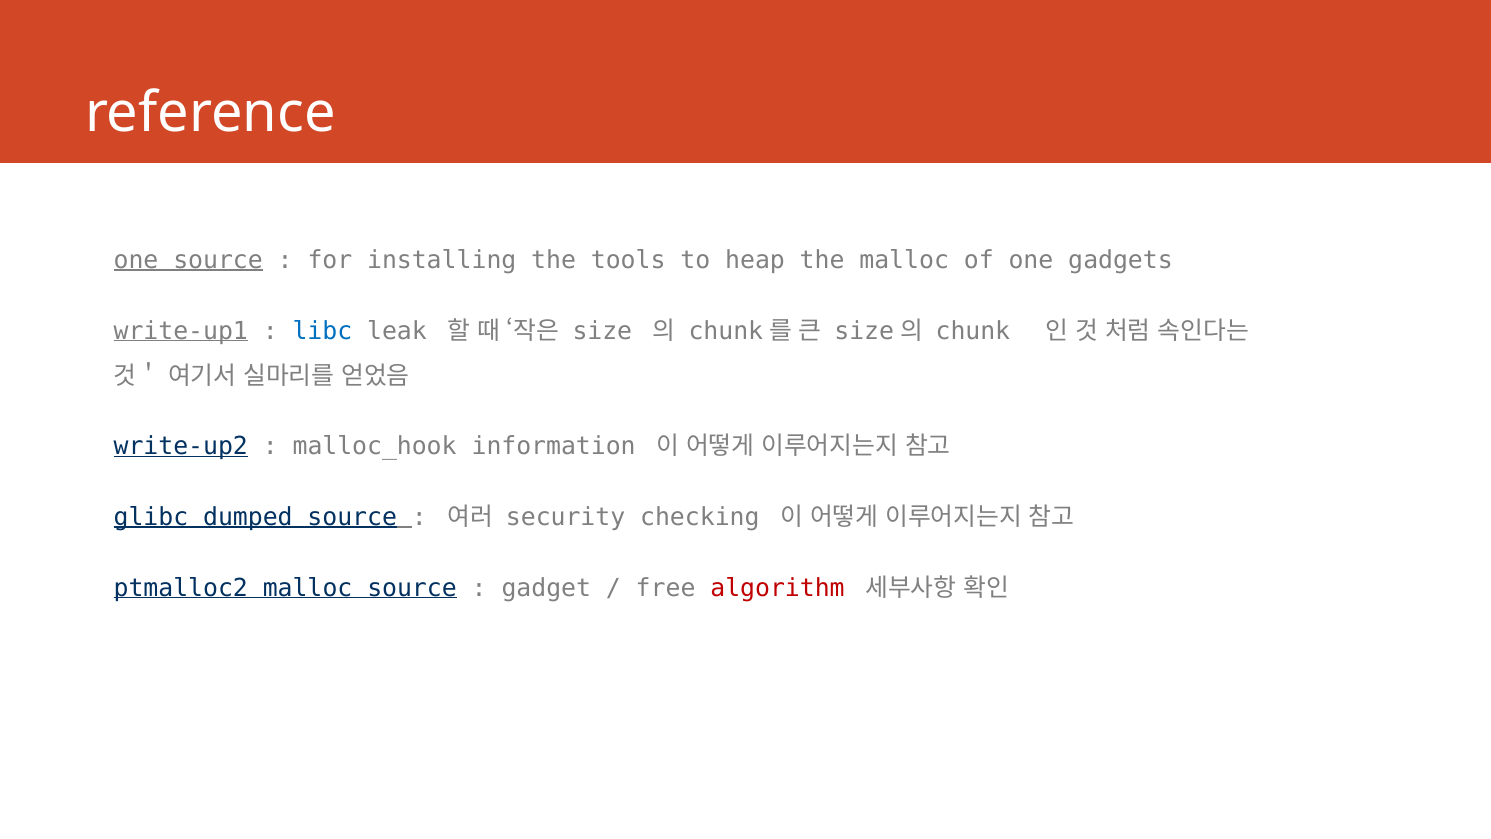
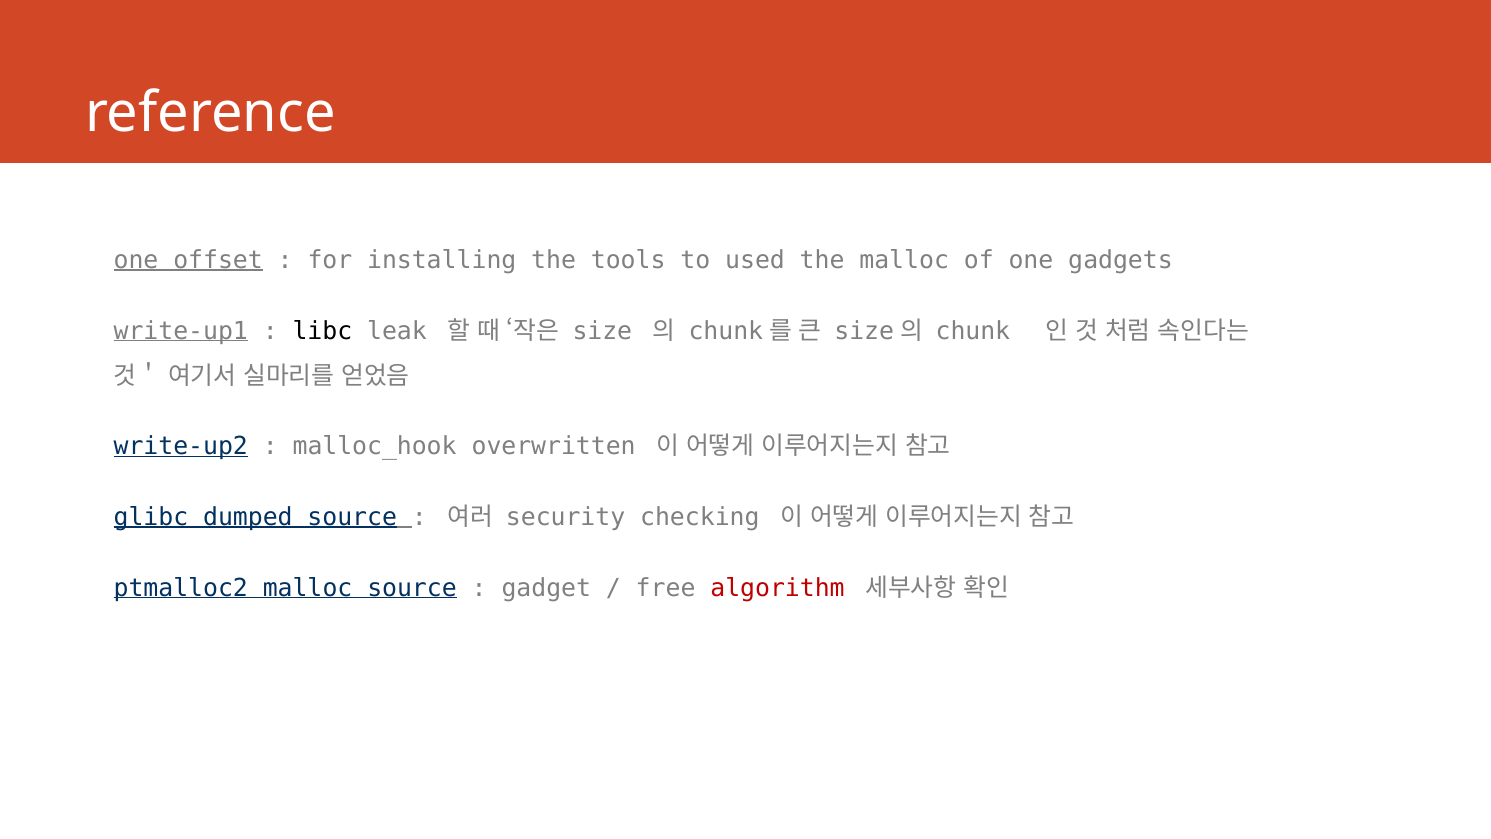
one source: source -> offset (218, 260)
heap: heap -> used (755, 260)
libc colour: blue -> black (322, 331)
information: information -> overwritten (554, 447)
